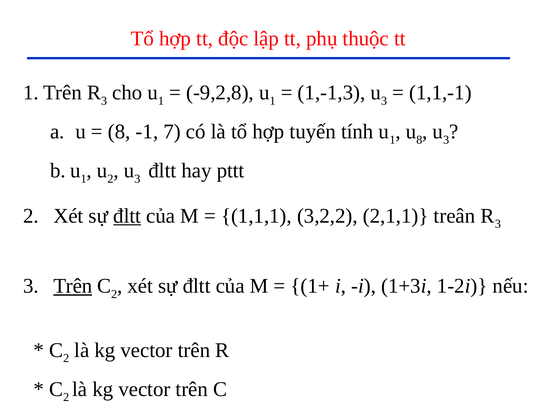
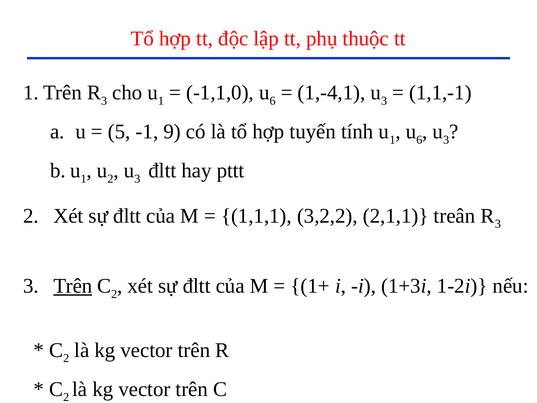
-9,2,8: -9,2,8 -> -1,1,0 (220, 93)
1: 1 -> 6 (273, 101)
1,-1,3: 1,-1,3 -> 1,-4,1 (331, 93)
8: 8 -> 5 (119, 132)
7: 7 -> 9 (172, 132)
8: 8 -> 6 (419, 140)
đltt underline: present -> none (127, 216)
